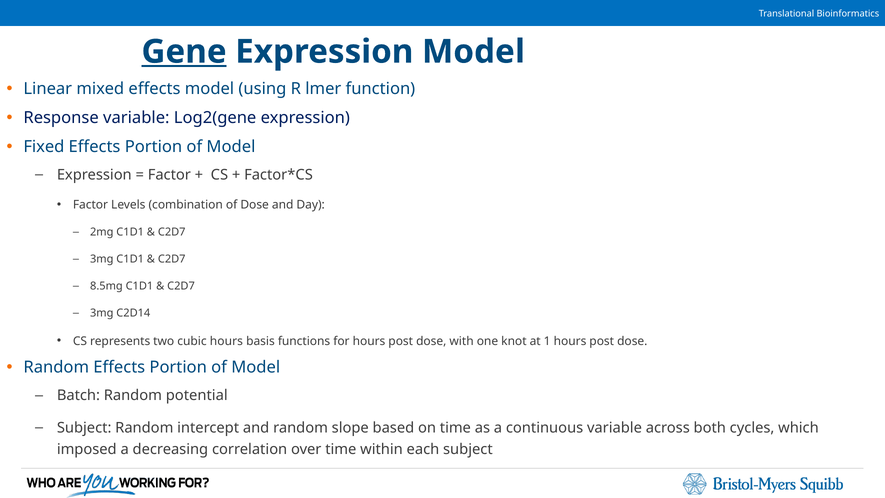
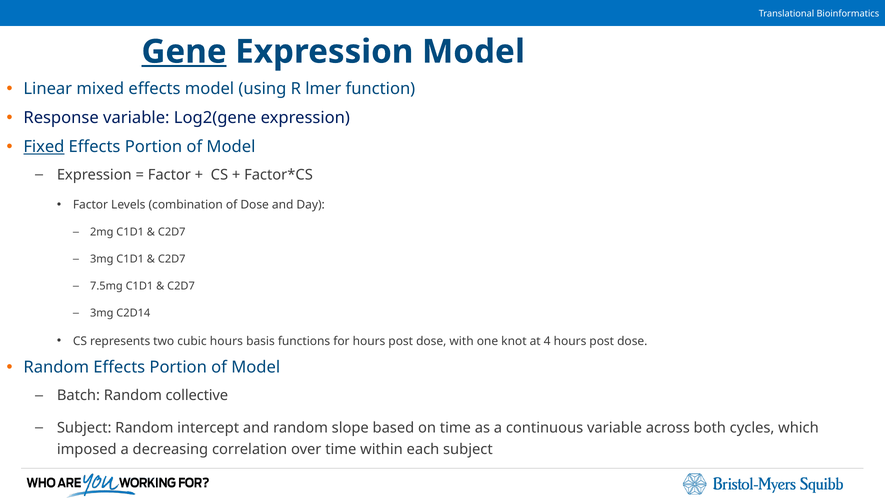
Fixed underline: none -> present (44, 147)
8.5mg: 8.5mg -> 7.5mg (106, 286)
1: 1 -> 4 (547, 341)
potential: potential -> collective (197, 395)
